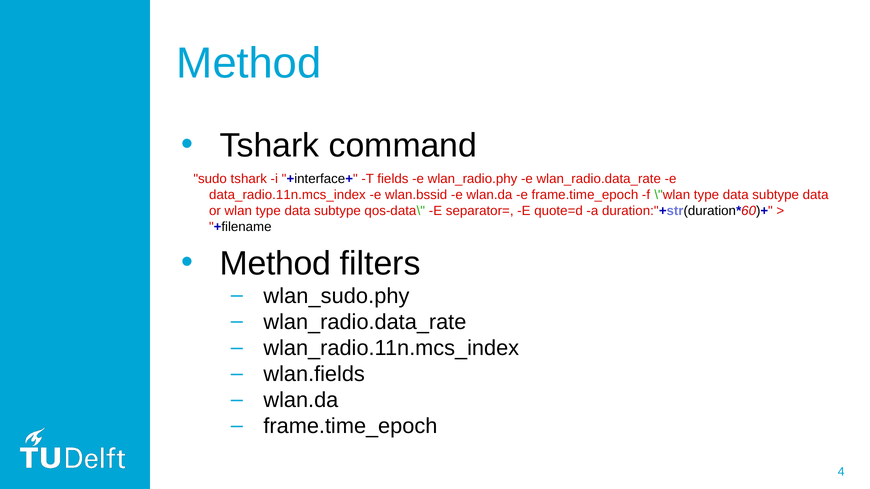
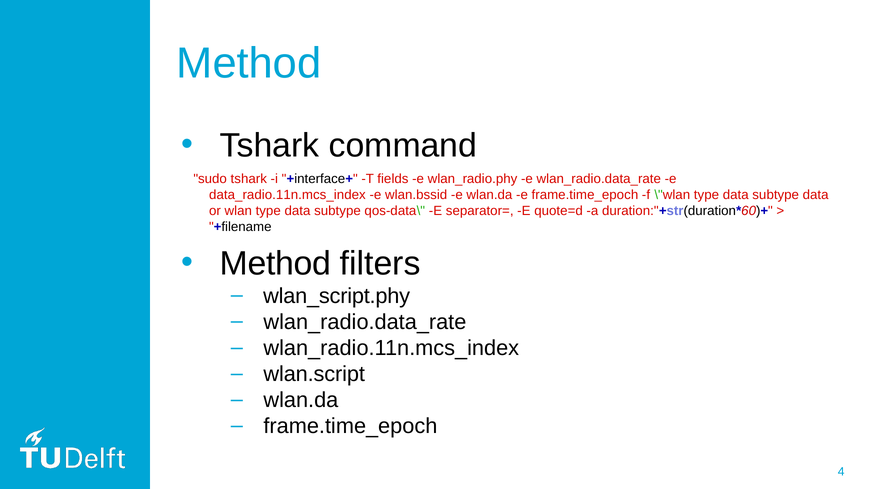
wlan_sudo.phy: wlan_sudo.phy -> wlan_script.phy (337, 296)
wlan.fields: wlan.fields -> wlan.script (314, 374)
